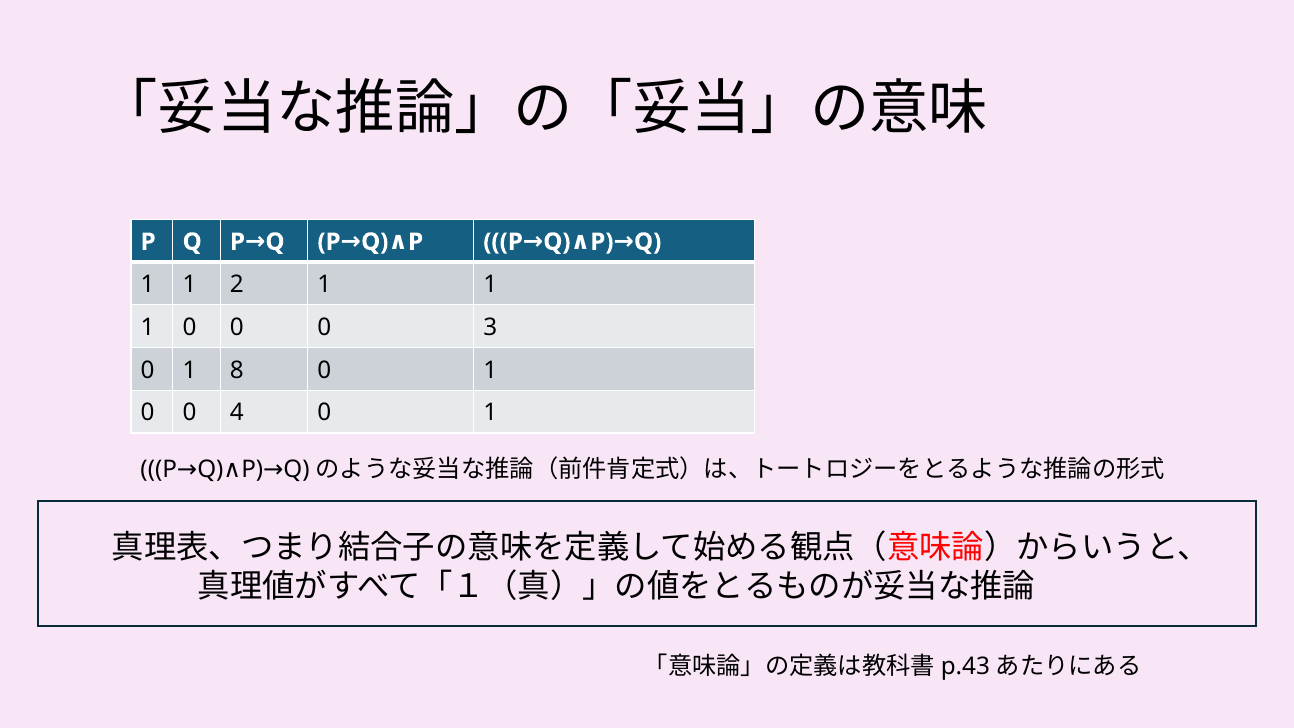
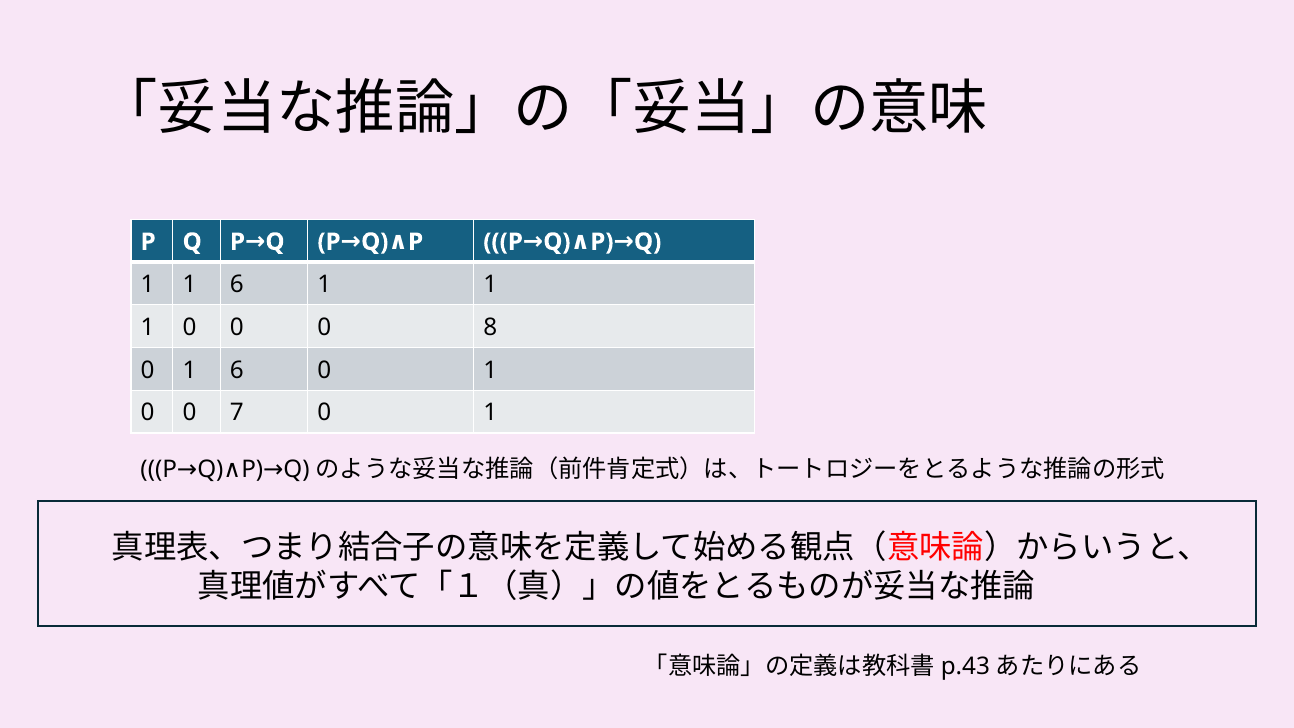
1 1 2: 2 -> 6 (237, 285)
3: 3 -> 8 (490, 327)
0 1 8: 8 -> 6 (237, 370)
4: 4 -> 7 (237, 413)
